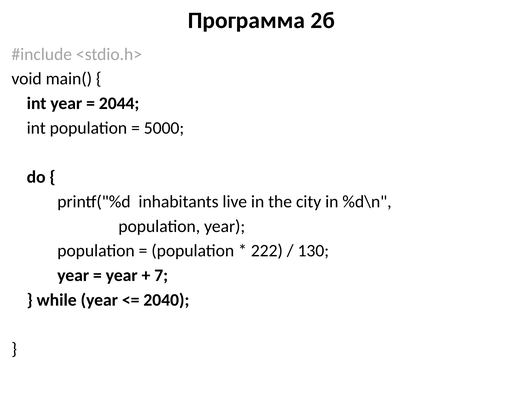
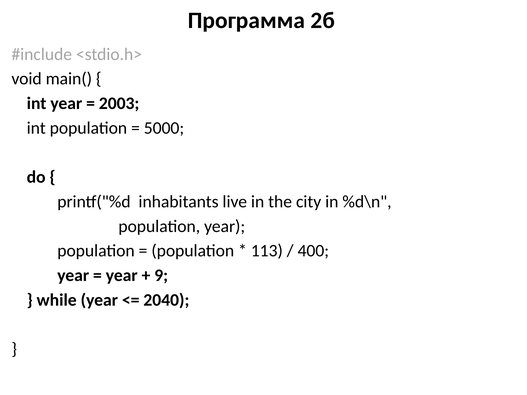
2044: 2044 -> 2003 (119, 104)
222: 222 -> 113 (267, 251)
130: 130 -> 400 (313, 251)
7: 7 -> 9 (161, 276)
